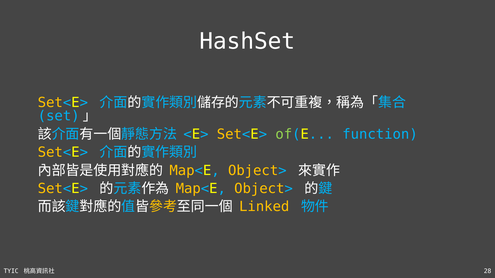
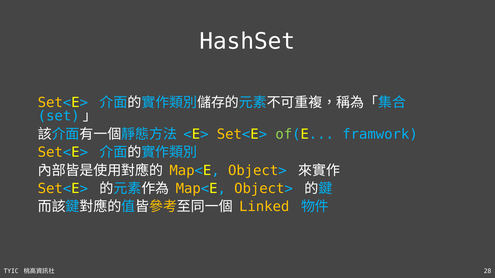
function: function -> framwork (380, 134)
